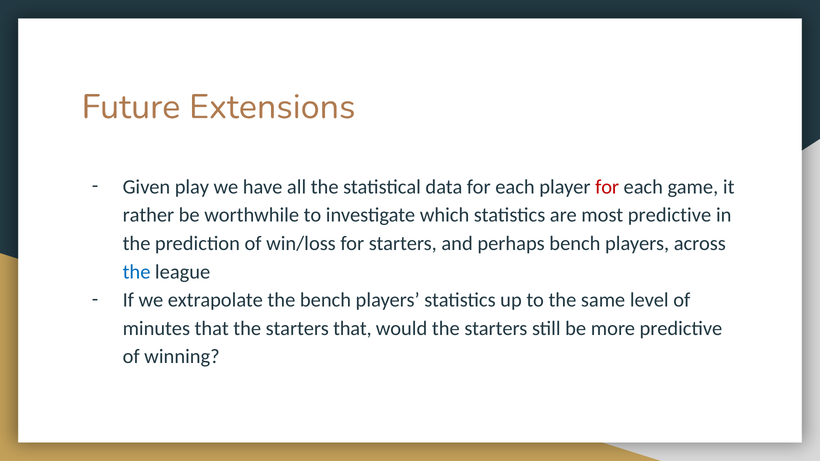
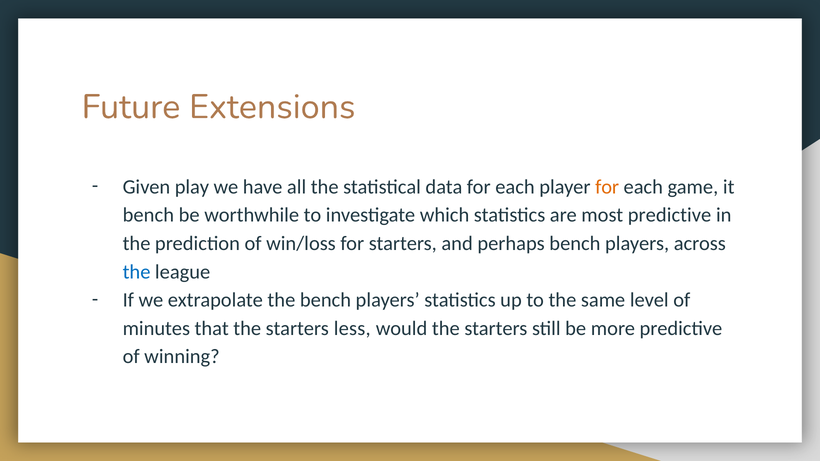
for colour: red -> orange (607, 187)
rather: rather -> bench (148, 215)
starters that: that -> less (352, 328)
